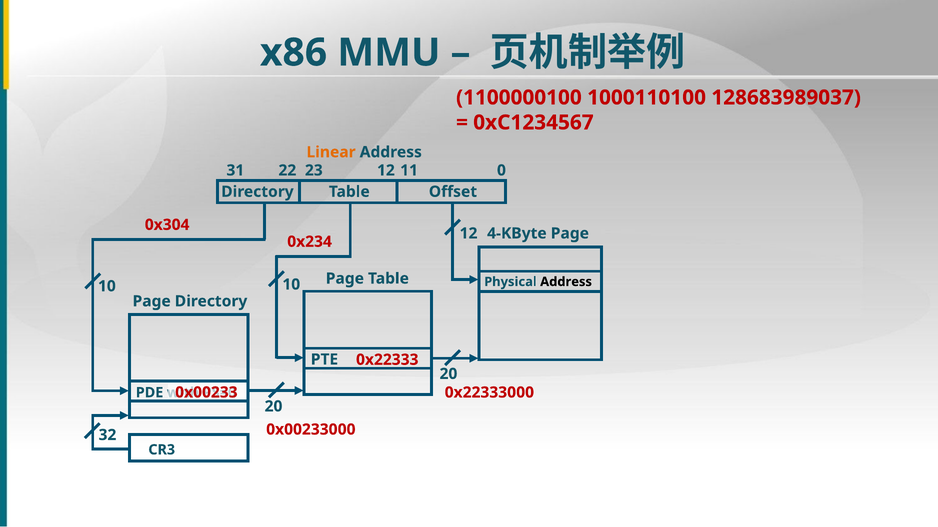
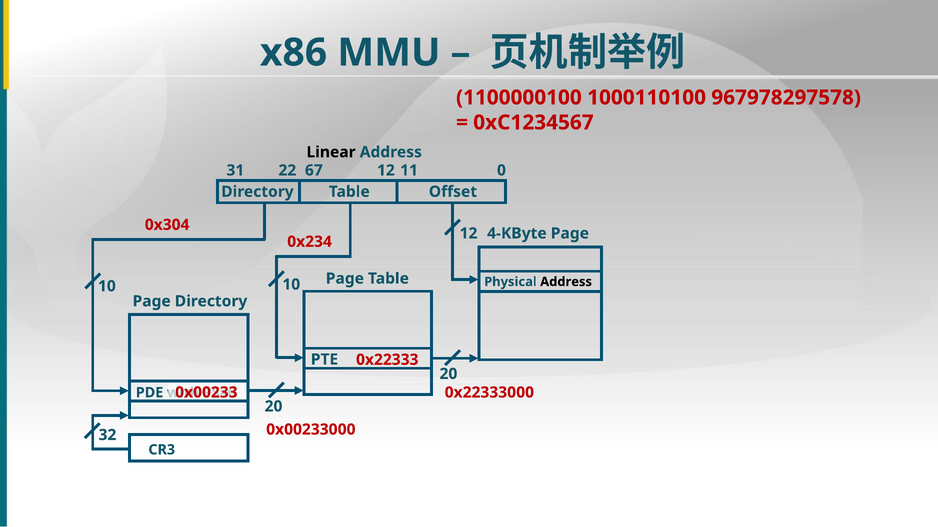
128683989037: 128683989037 -> 967978297578 (786, 98)
Linear colour: orange -> black (331, 152)
23: 23 -> 67 (314, 171)
